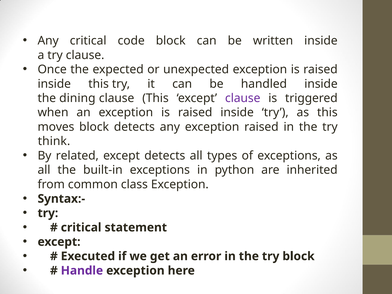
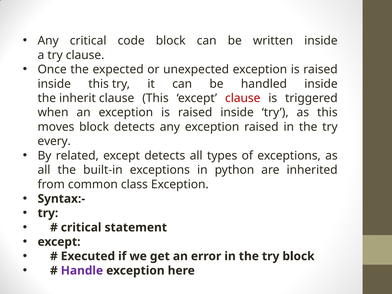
dining: dining -> inherit (77, 98)
clause colour: purple -> red (243, 98)
think: think -> every (54, 141)
